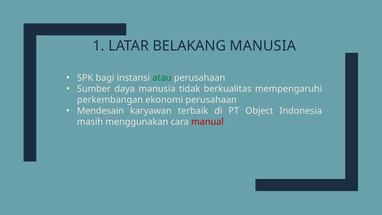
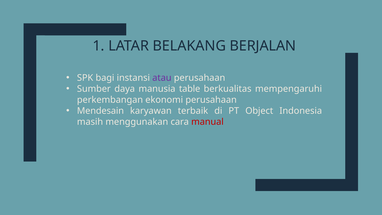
BELAKANG MANUSIA: MANUSIA -> BERJALAN (263, 46)
atau colour: green -> purple (162, 78)
tidak: tidak -> table (190, 89)
